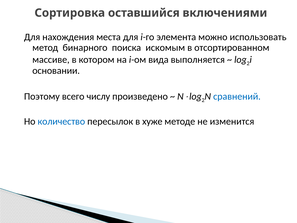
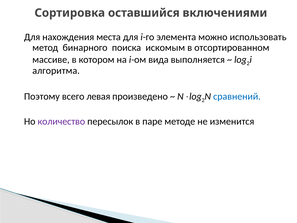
основании: основании -> алгоритма (56, 70)
числу: числу -> левая (98, 96)
количество colour: blue -> purple (61, 121)
хуже: хуже -> паре (152, 121)
